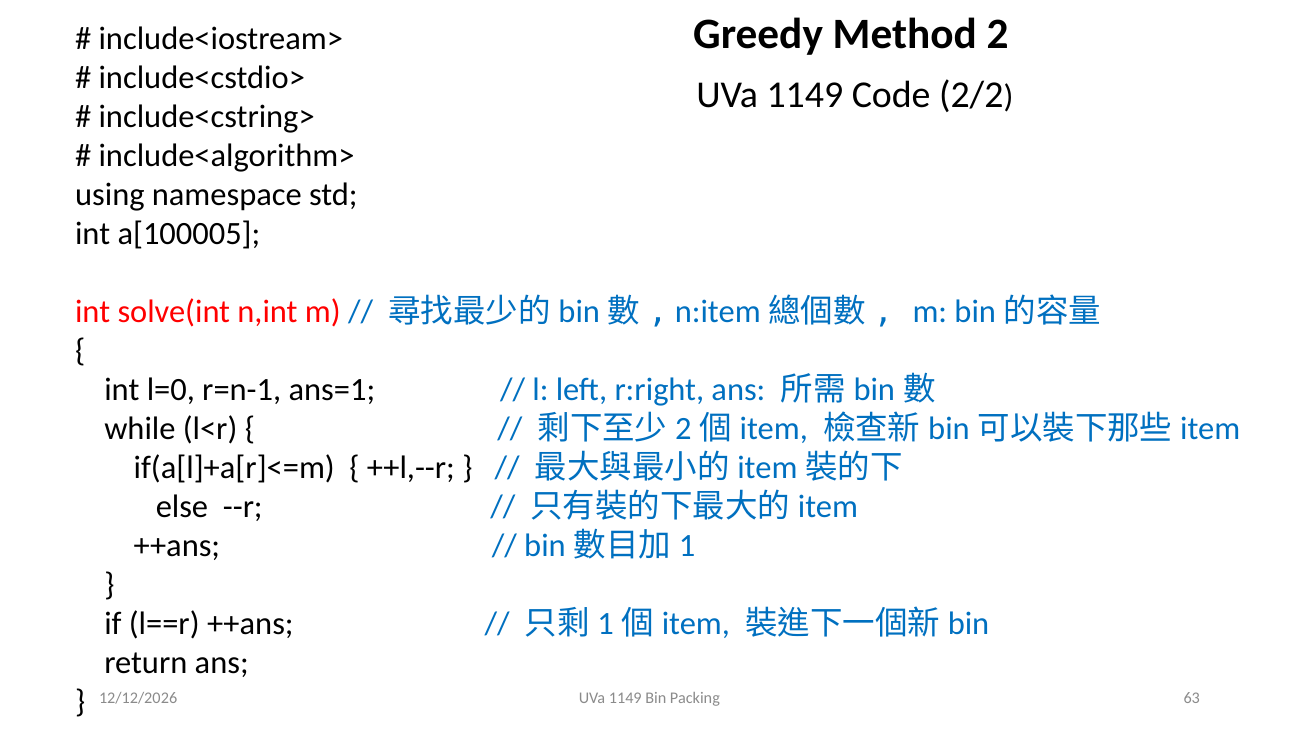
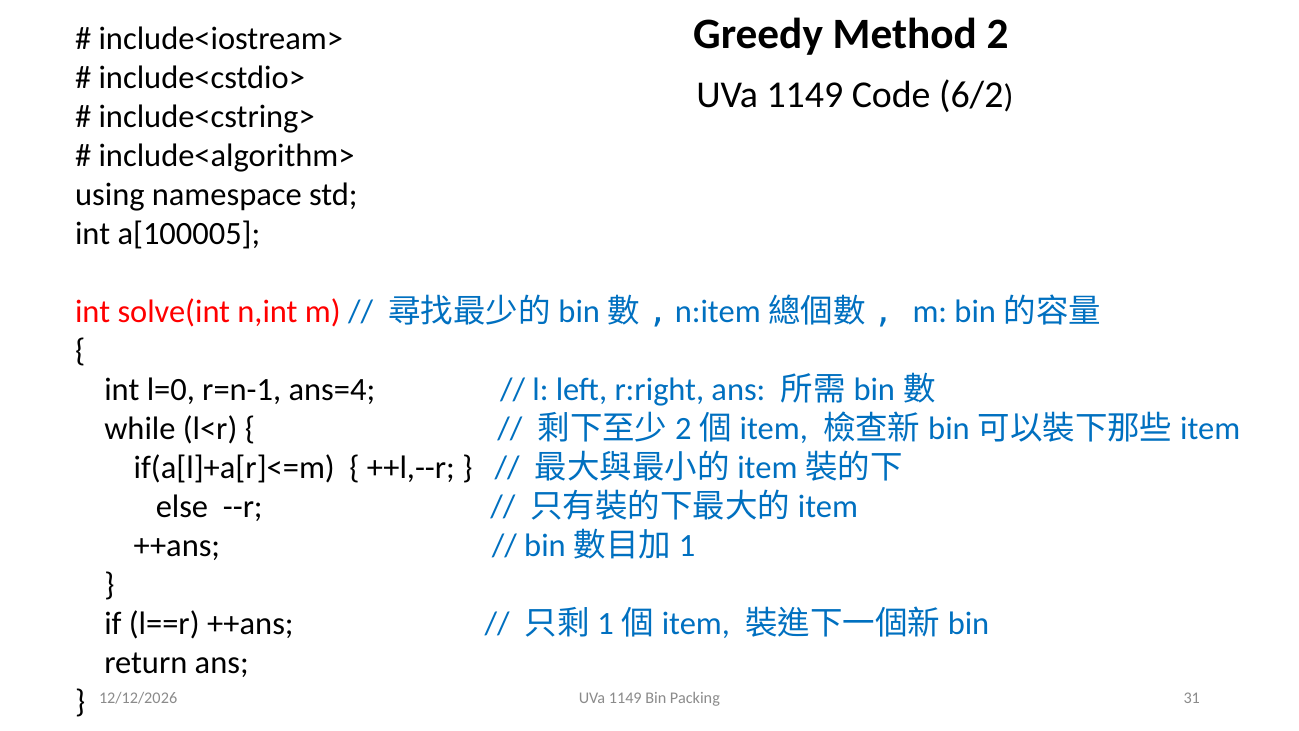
2/2: 2/2 -> 6/2 (971, 95)
ans=1: ans=1 -> ans=4 (332, 390)
63: 63 -> 31 (1192, 698)
